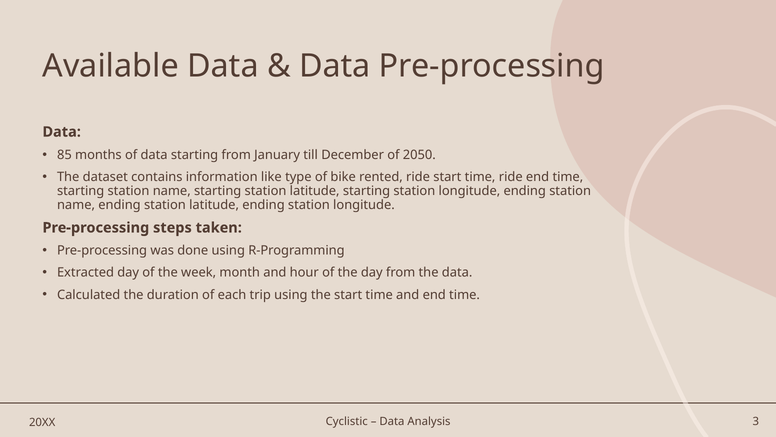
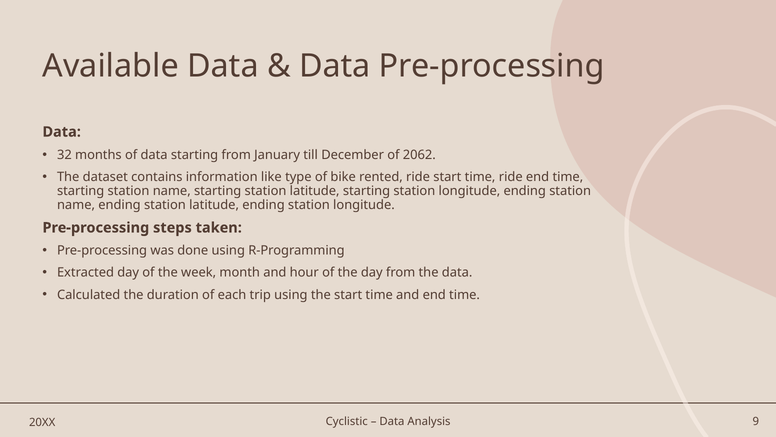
85: 85 -> 32 (64, 155)
2050: 2050 -> 2062 (419, 155)
3: 3 -> 9 (756, 421)
